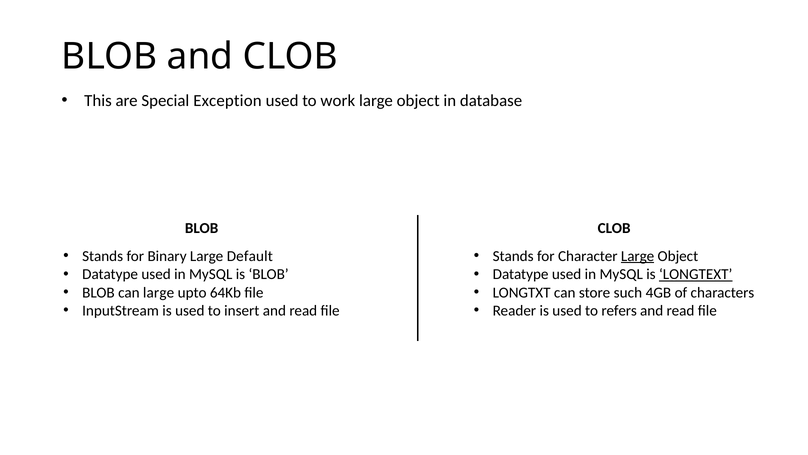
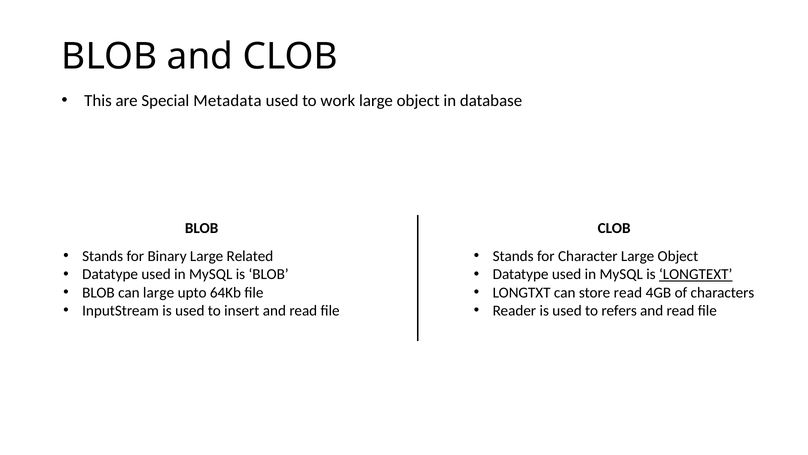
Exception: Exception -> Metadata (227, 100)
Default: Default -> Related (250, 256)
Large underline: present -> none (638, 256)
store such: such -> read (628, 292)
